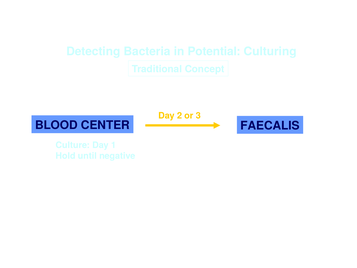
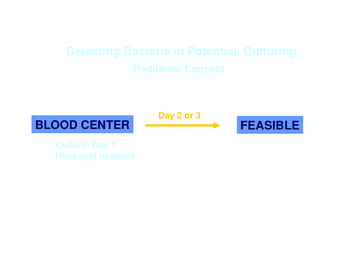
FAECALIS: FAECALIS -> FEASIBLE (270, 126)
